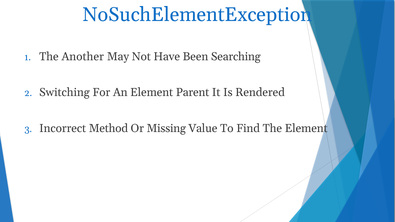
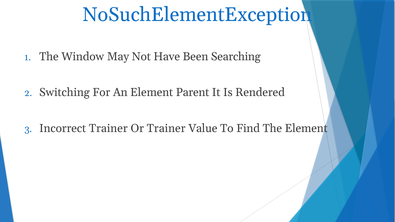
Another: Another -> Window (83, 57)
Incorrect Method: Method -> Trainer (108, 128)
Or Missing: Missing -> Trainer (166, 128)
